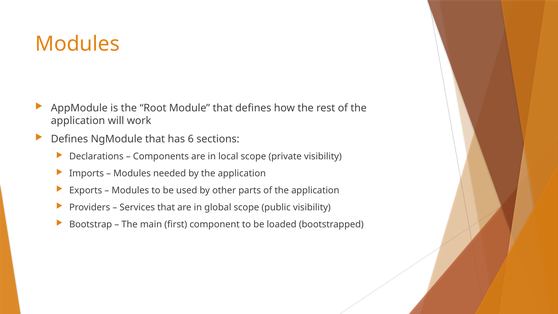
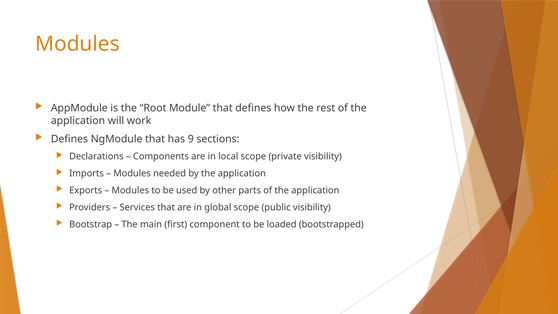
6: 6 -> 9 (191, 139)
